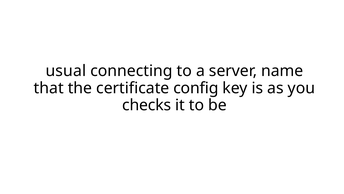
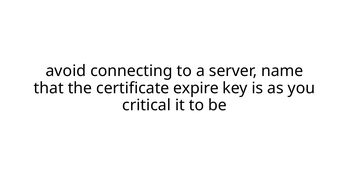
usual: usual -> avoid (66, 71)
config: config -> expire (196, 88)
checks: checks -> critical (147, 105)
